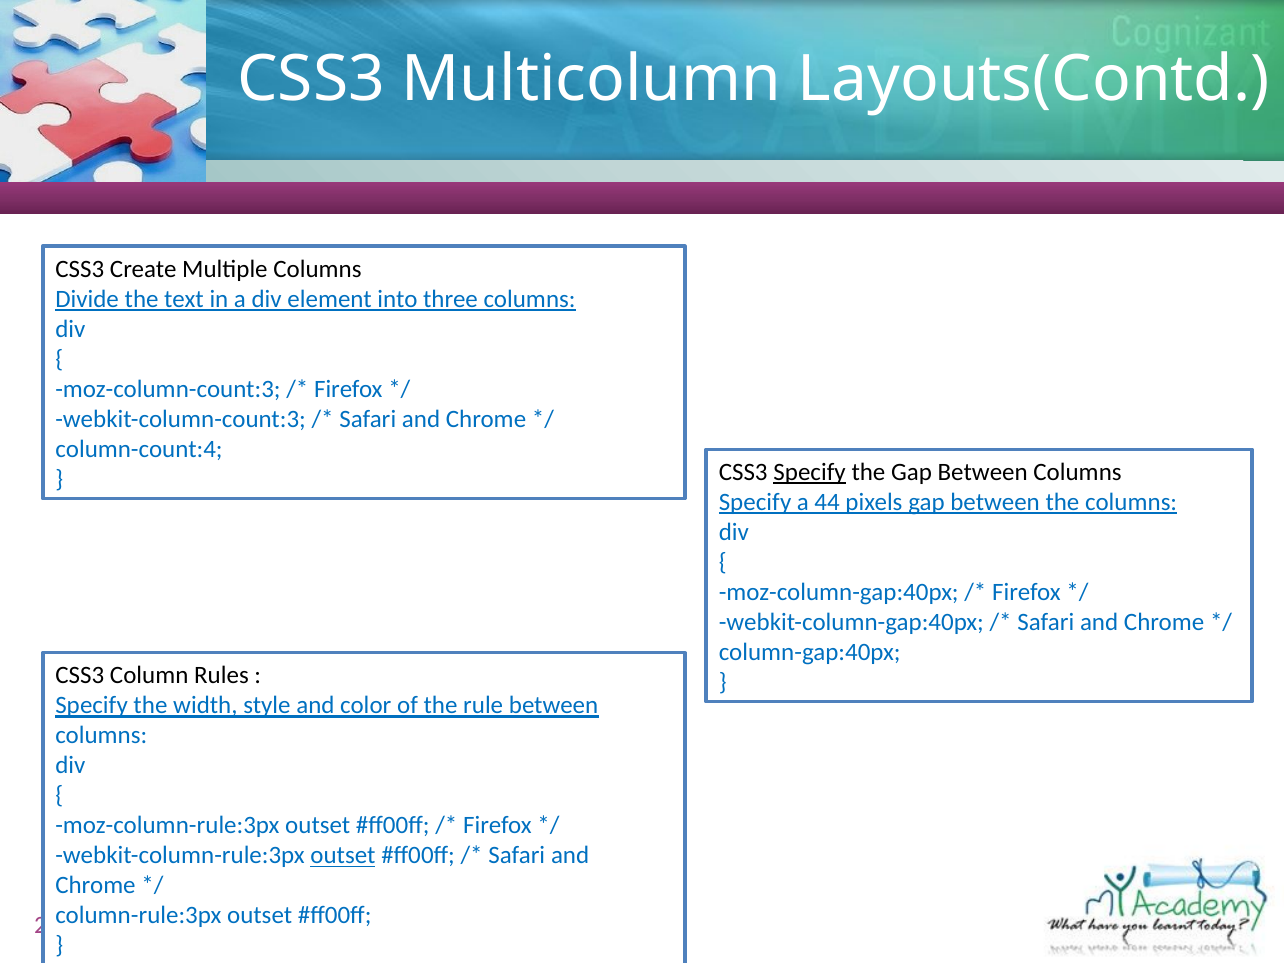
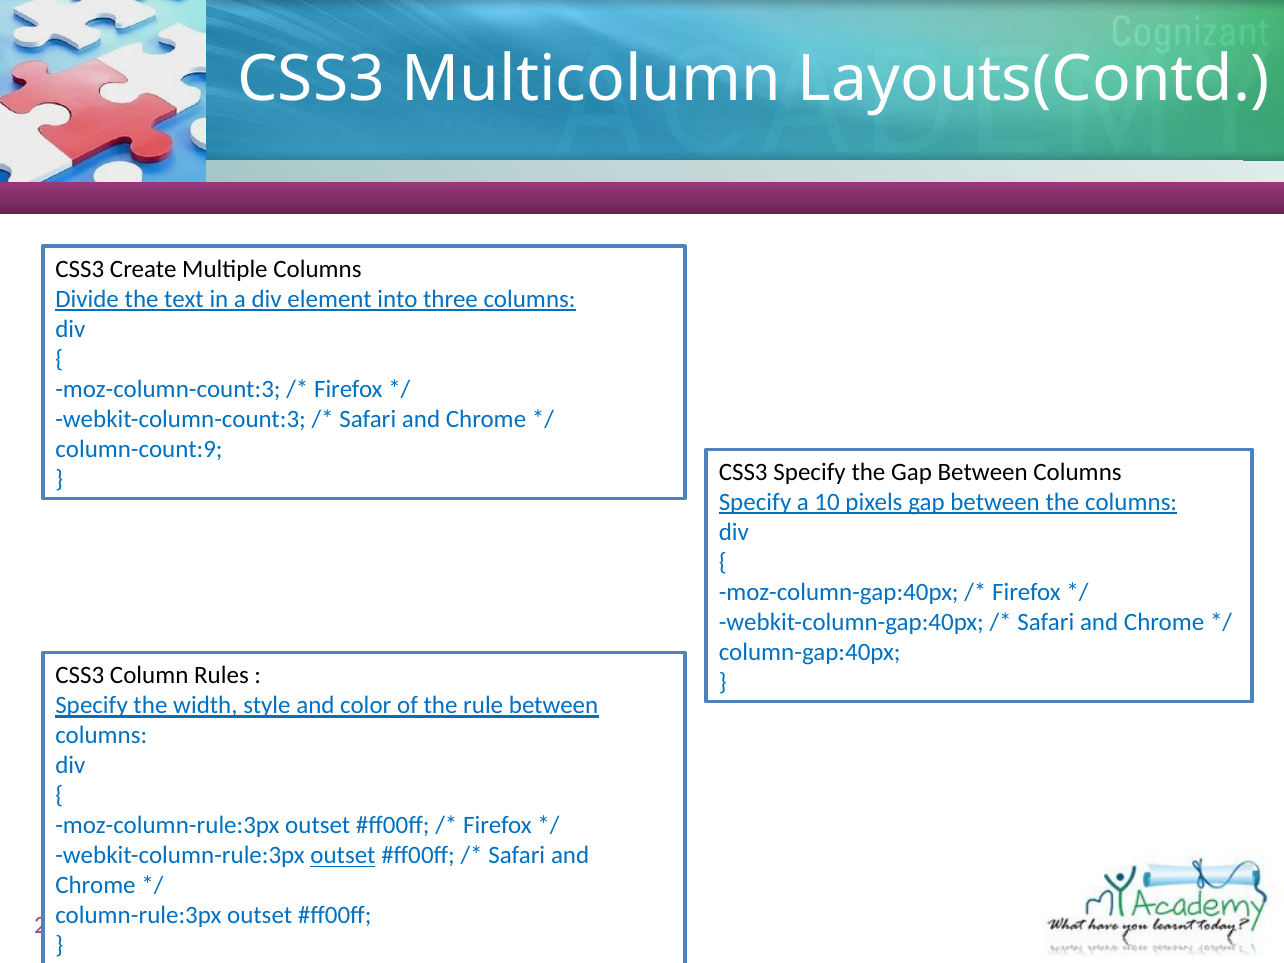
column-count:4: column-count:4 -> column-count:9 (139, 449)
Specify underline: present -> none (810, 472)
44: 44 -> 10 (827, 502)
